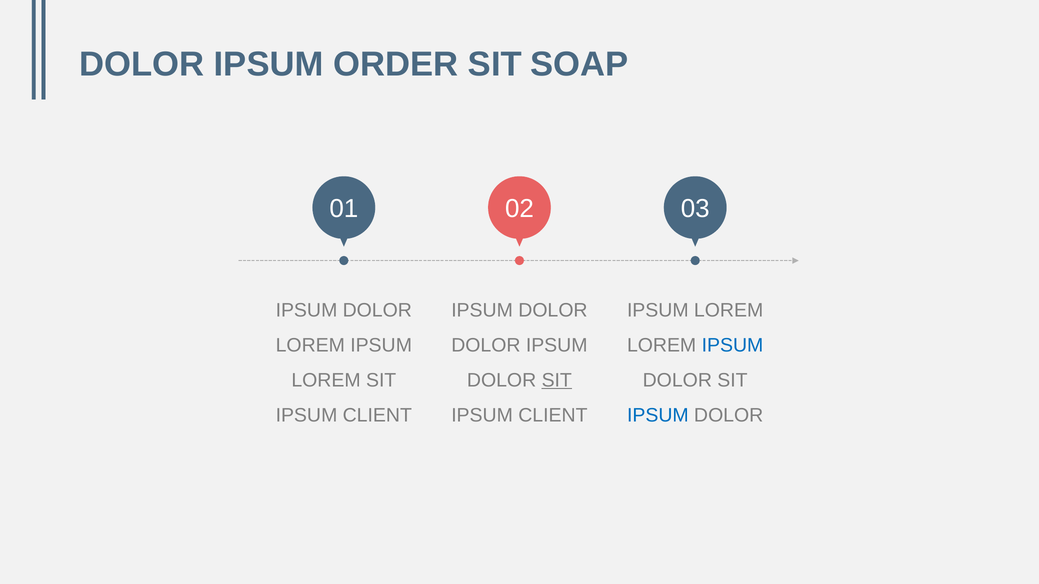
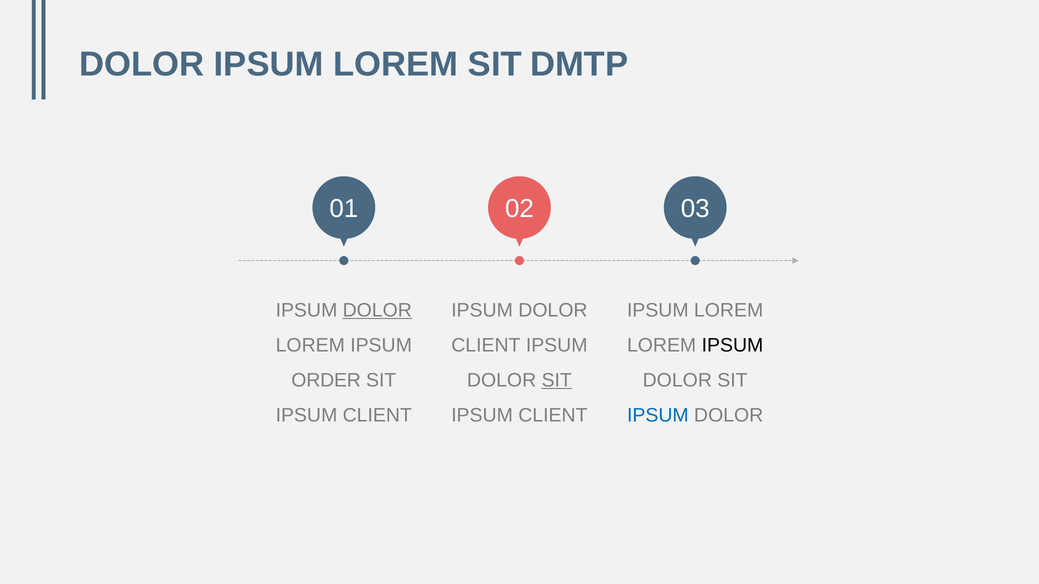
ORDER: ORDER -> LOREM (396, 64)
SOAP: SOAP -> DMTP (579, 64)
DOLOR underline: none -> present (377, 310)
DOLOR: DOLOR -> CLIENT (486, 345)
IPSUM colour: blue -> black (732, 345)
LOREM: LOREM -> ORDER (326, 381)
